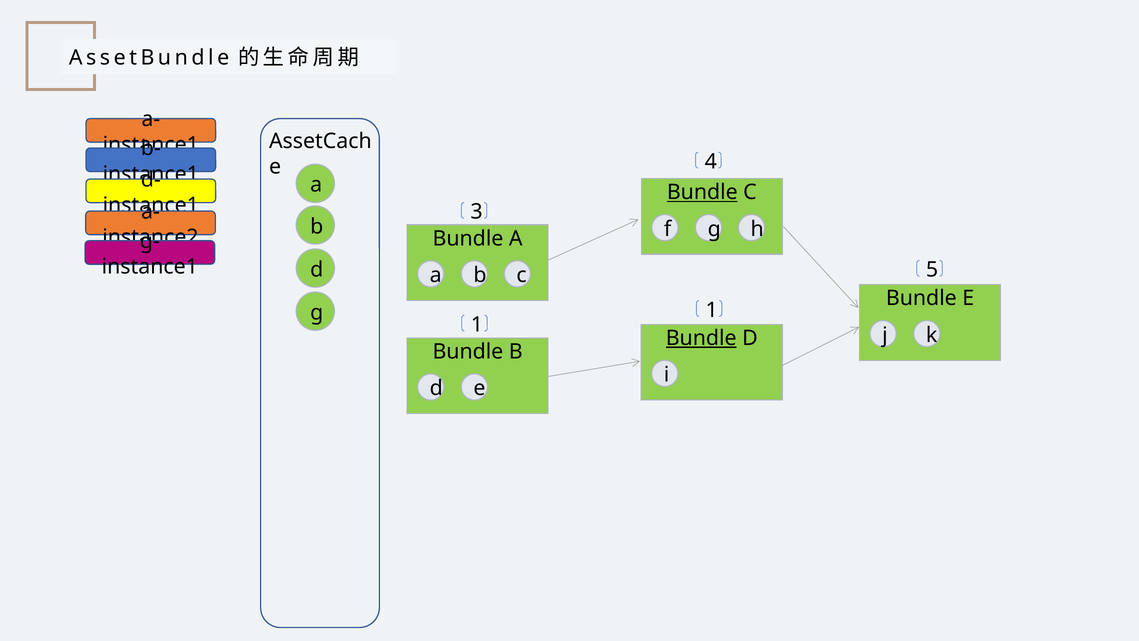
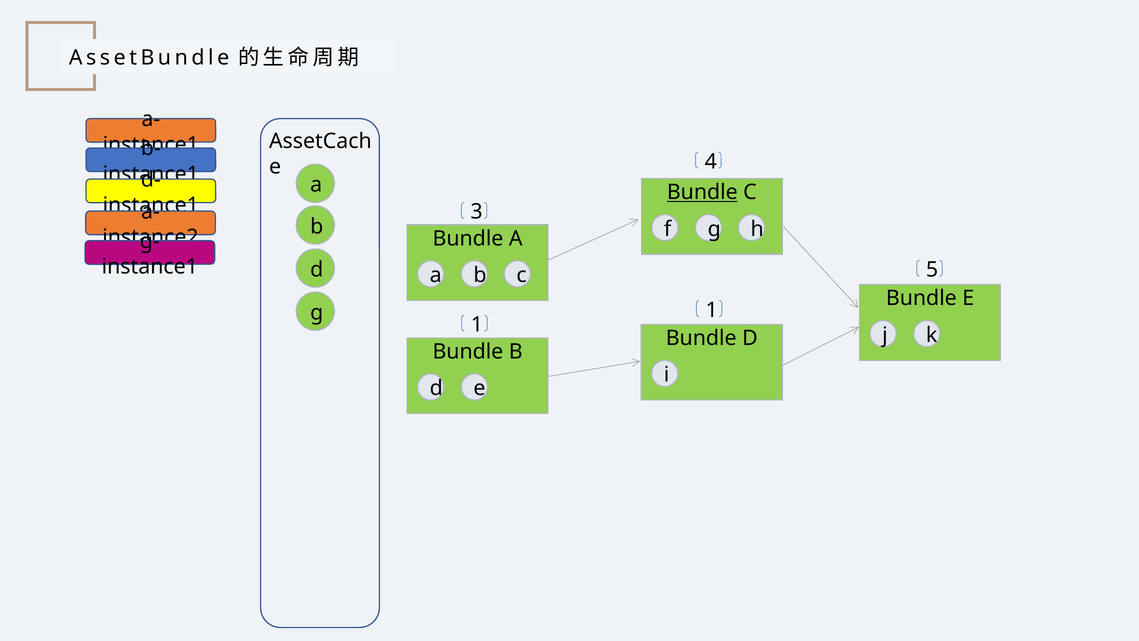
Bundle underline: present -> none (701, 338)
